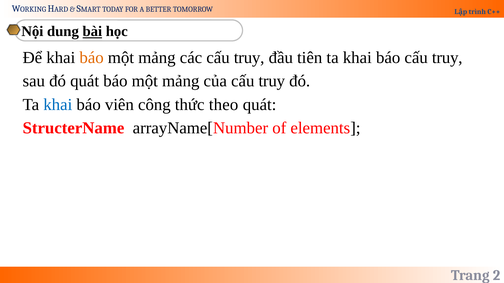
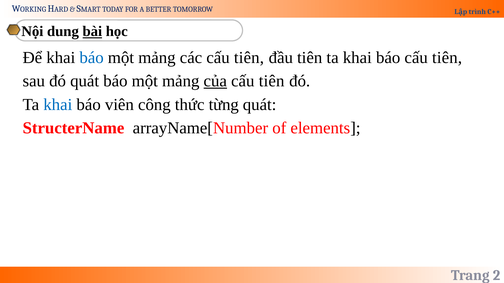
báo colour: orange -> blue (92, 58)
các cấu truy: truy -> tiên (249, 58)
báo cấu truy: truy -> tiên (447, 58)
của underline: none -> present (215, 81)
truy: truy -> tiên (272, 81)
theo: theo -> từng (224, 105)
